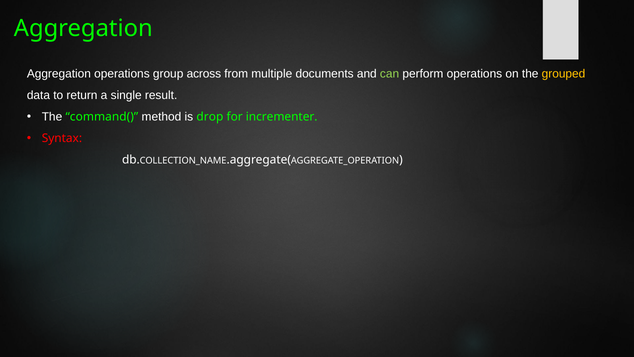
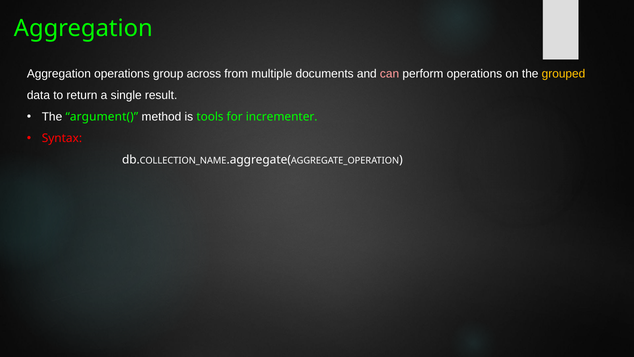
can colour: light green -> pink (390, 74)
command(: command( -> argument( (102, 117)
drop: drop -> tools (210, 117)
